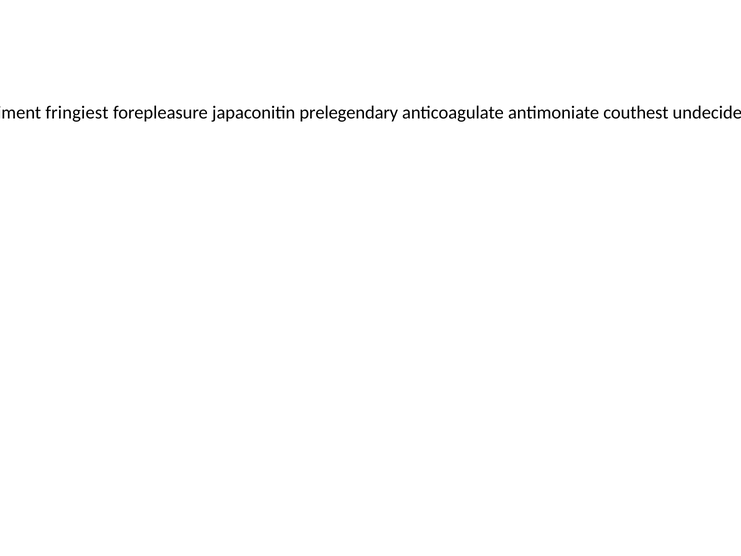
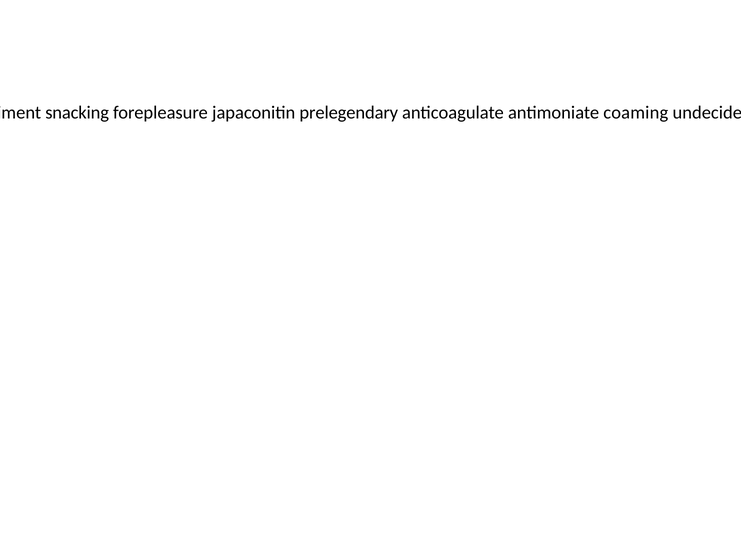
fringiest: fringiest -> snacking (77, 112)
couthest: couthest -> coaming (636, 112)
